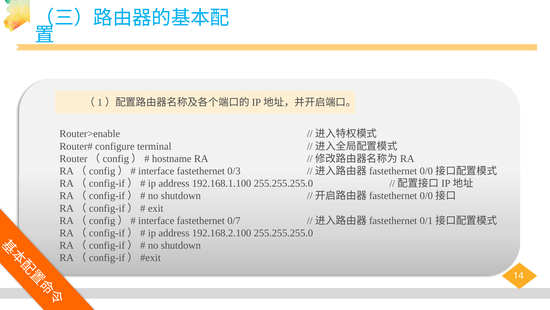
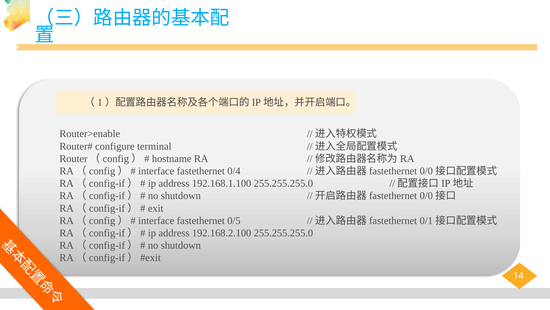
0/3: 0/3 -> 0/4 (234, 171)
0/7: 0/7 -> 0/5 (234, 220)
